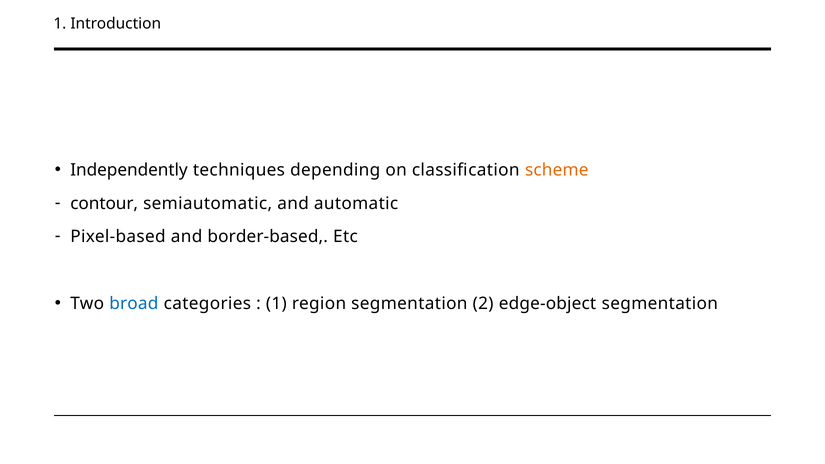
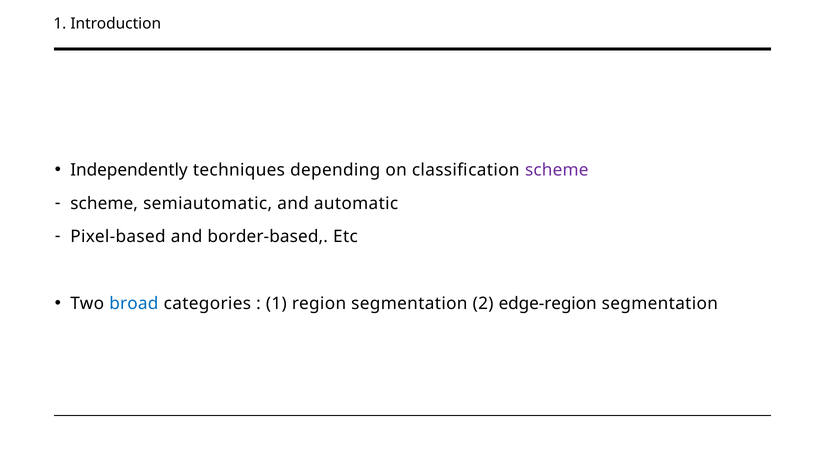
scheme colour: orange -> purple (557, 170)
contour: contour -> scheme (104, 203)
edge-object: edge-object -> edge-region (548, 304)
